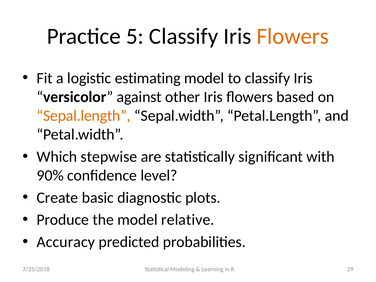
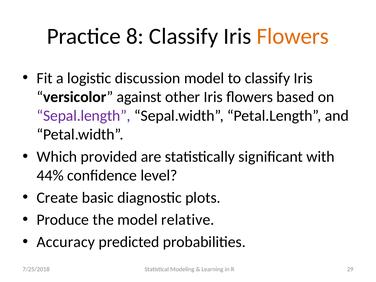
5: 5 -> 8 (135, 36)
estimating: estimating -> discussion (148, 78)
Sepal.length colour: orange -> purple (84, 116)
stepwise: stepwise -> provided (109, 157)
90%: 90% -> 44% (50, 176)
